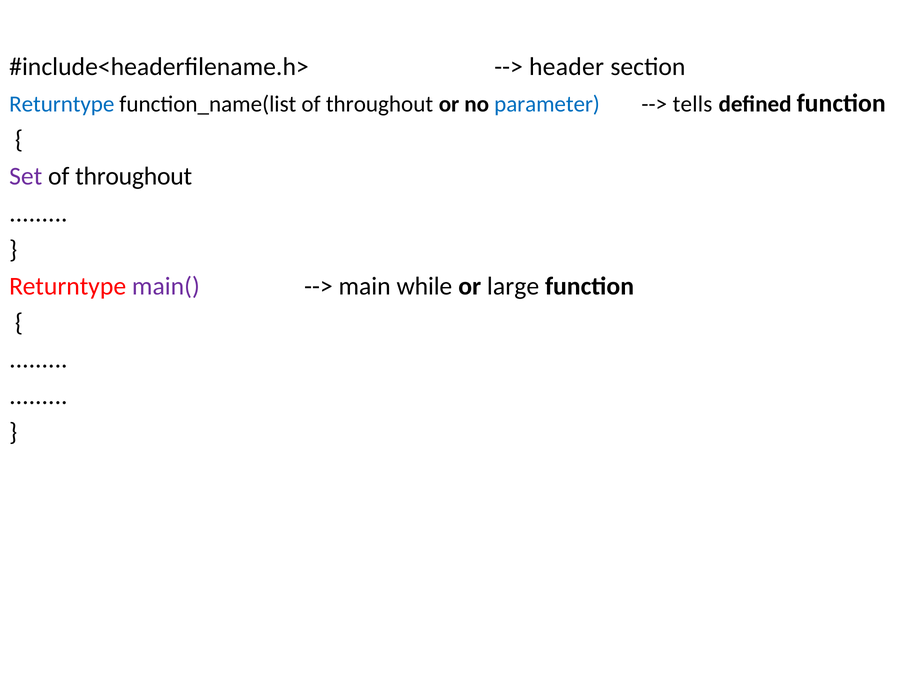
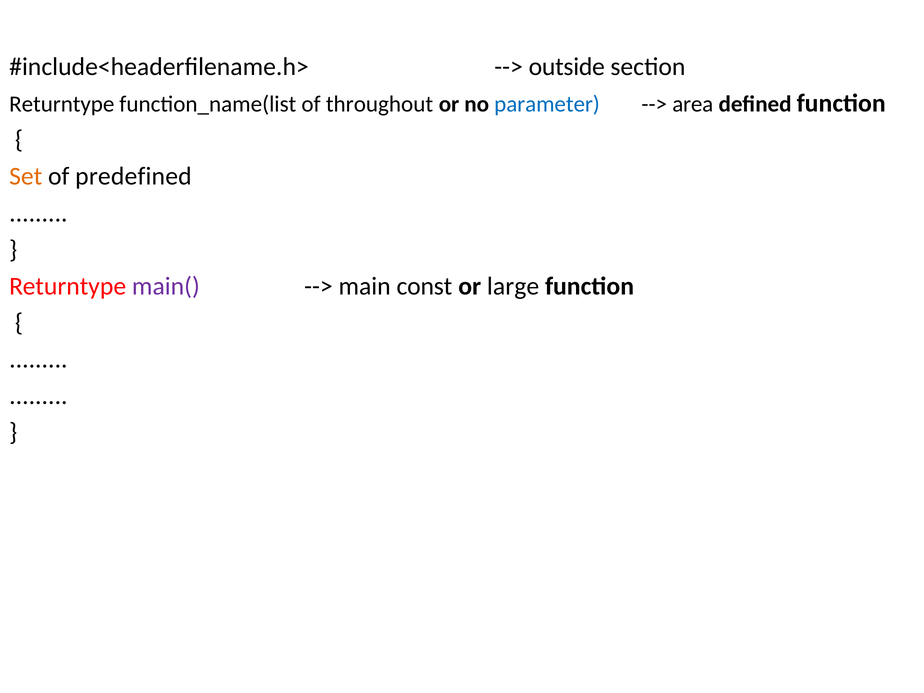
header: header -> outside (567, 67)
Returntype colour: blue -> black (62, 104)
tells: tells -> area (693, 104)
Set colour: purple -> orange (26, 177)
throughout: throughout -> predefined (133, 177)
while: while -> const (424, 286)
